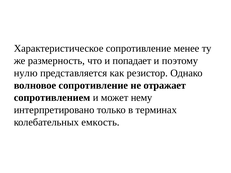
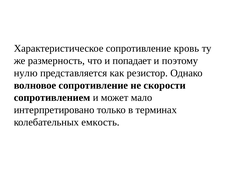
менее: менее -> кровь (186, 48)
отражает: отражает -> скорости (165, 85)
нему: нему -> мало (142, 98)
